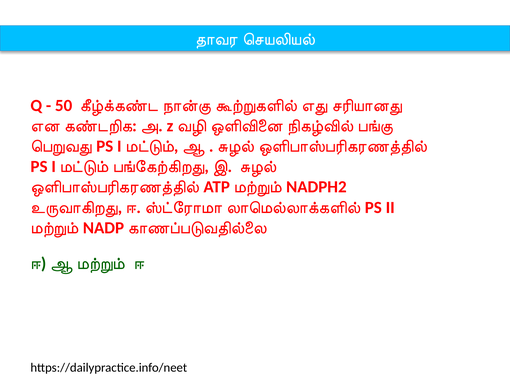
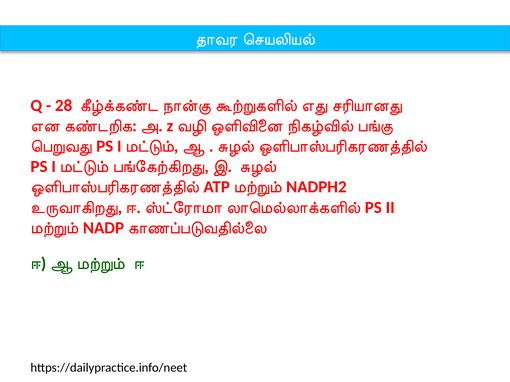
50: 50 -> 28 (64, 106)
